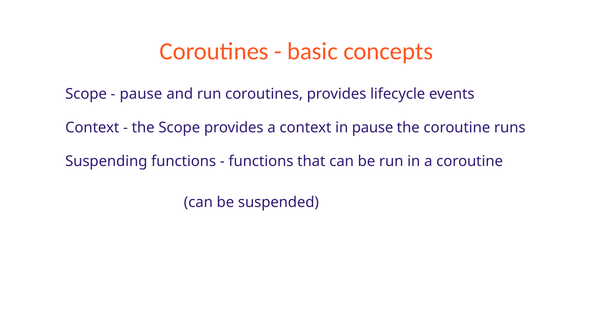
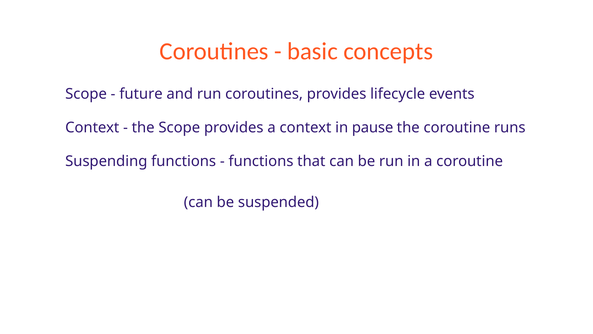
pause: pause -> future (141, 94)
